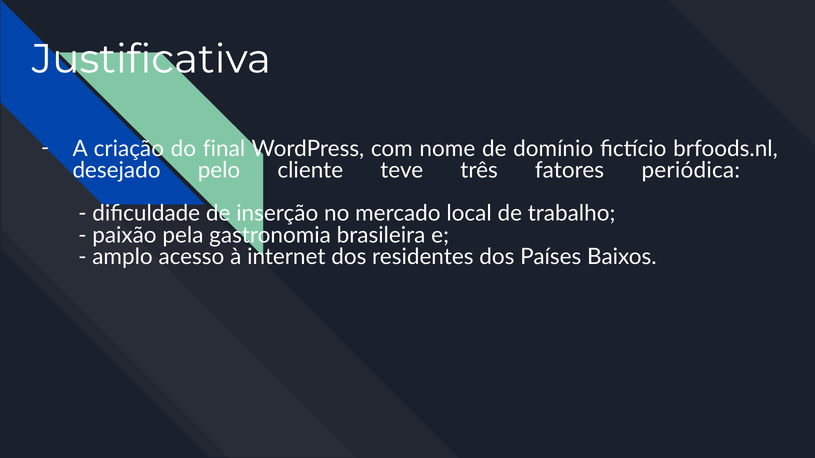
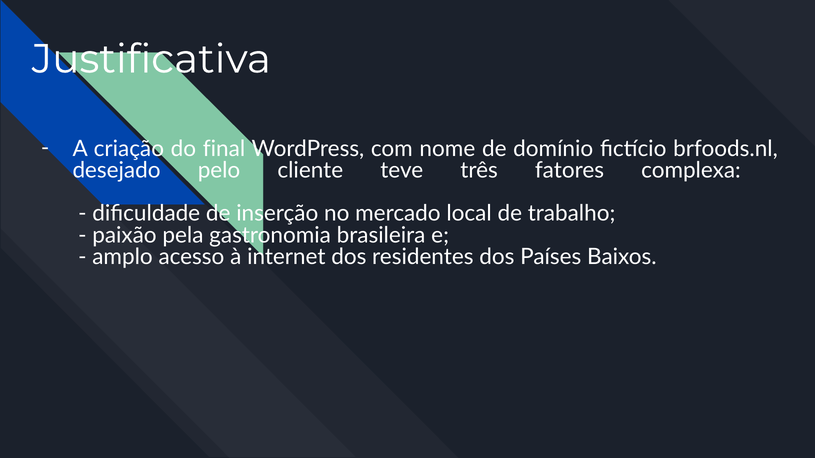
periódica: periódica -> complexa (691, 170)
